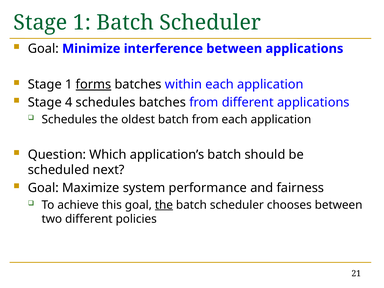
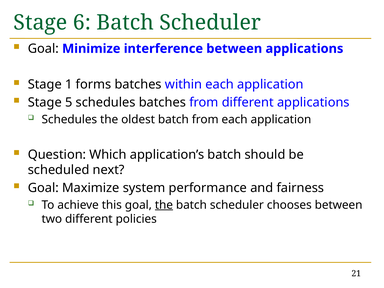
1: 1 -> 6 (82, 23)
forms underline: present -> none (93, 84)
4: 4 -> 5 (69, 102)
